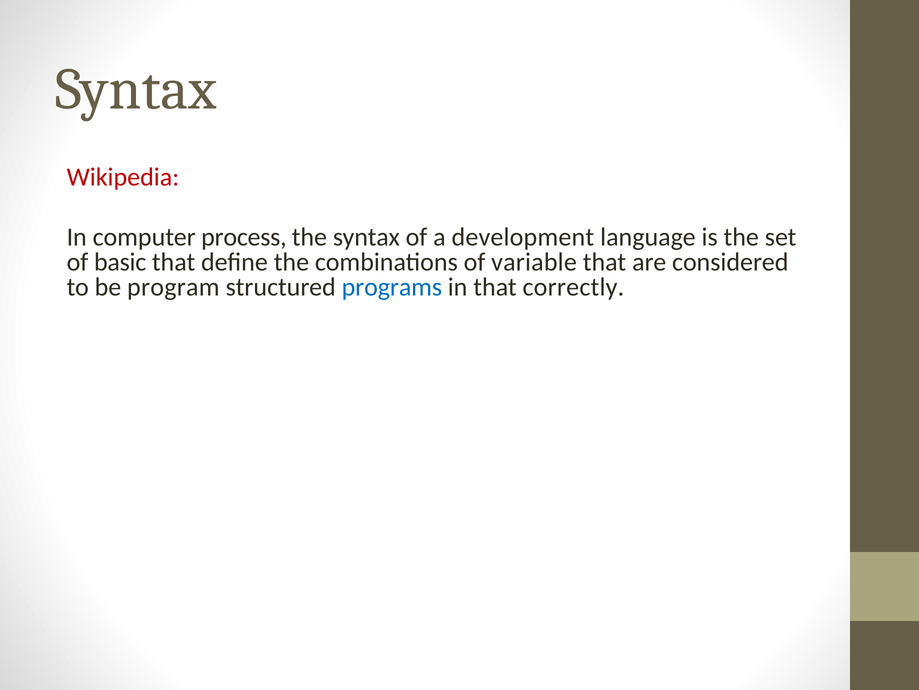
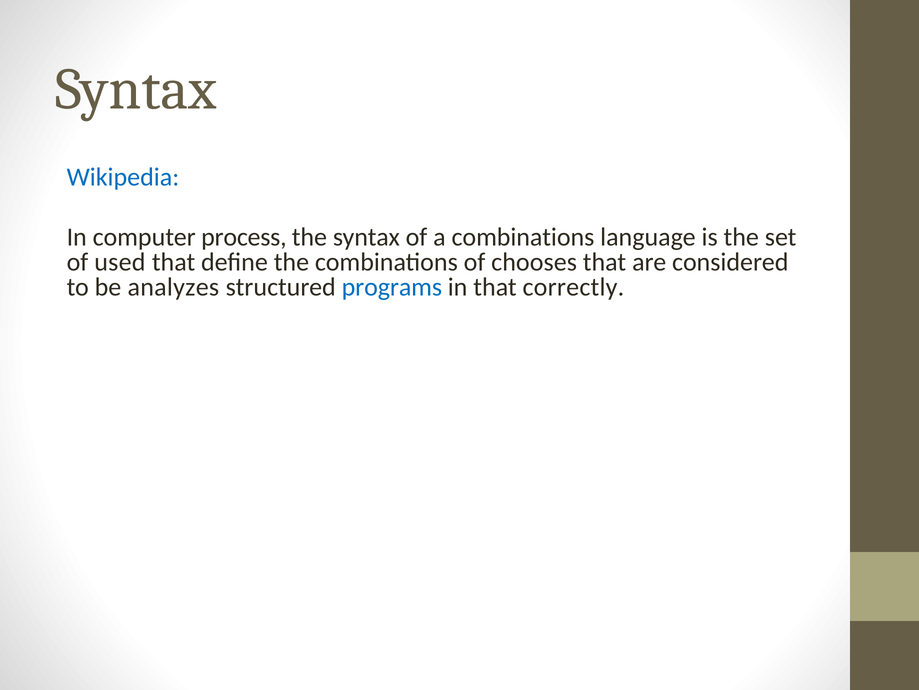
Wikipedia colour: red -> blue (123, 177)
a development: development -> combinations (523, 237)
basic: basic -> used (120, 262)
variable: variable -> chooses (534, 262)
program: program -> analyzes (173, 287)
